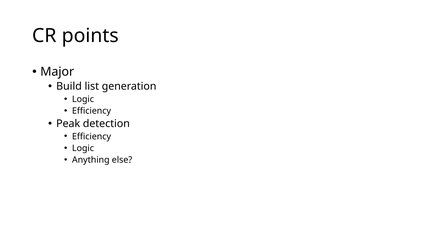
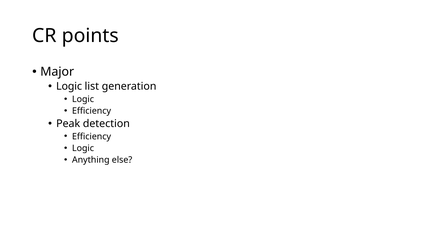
Build: Build -> Logic (69, 86)
